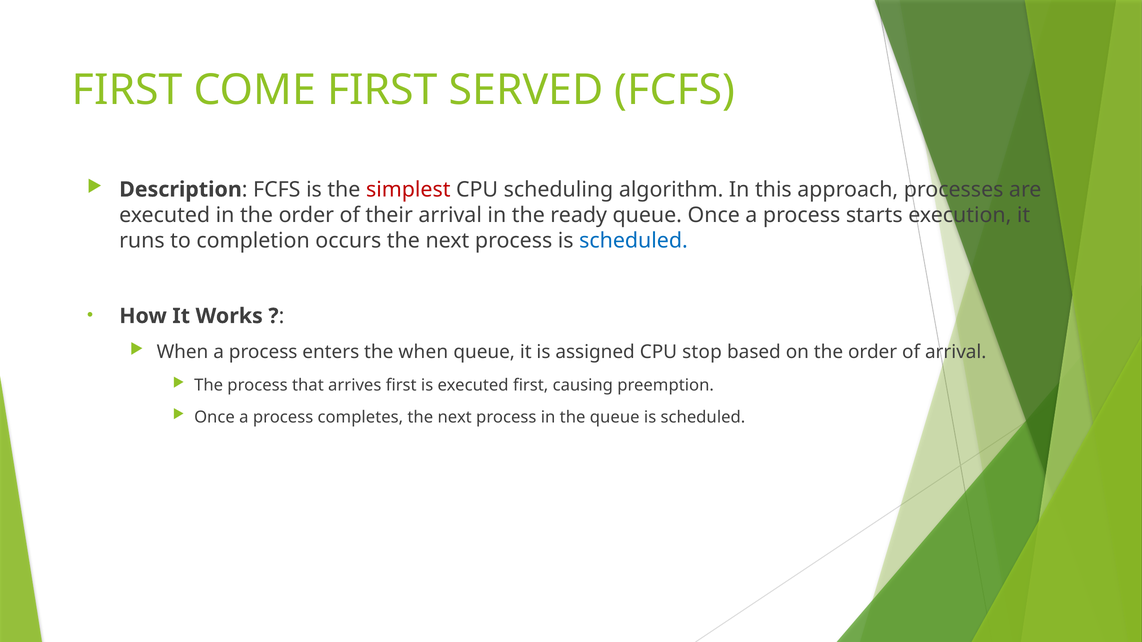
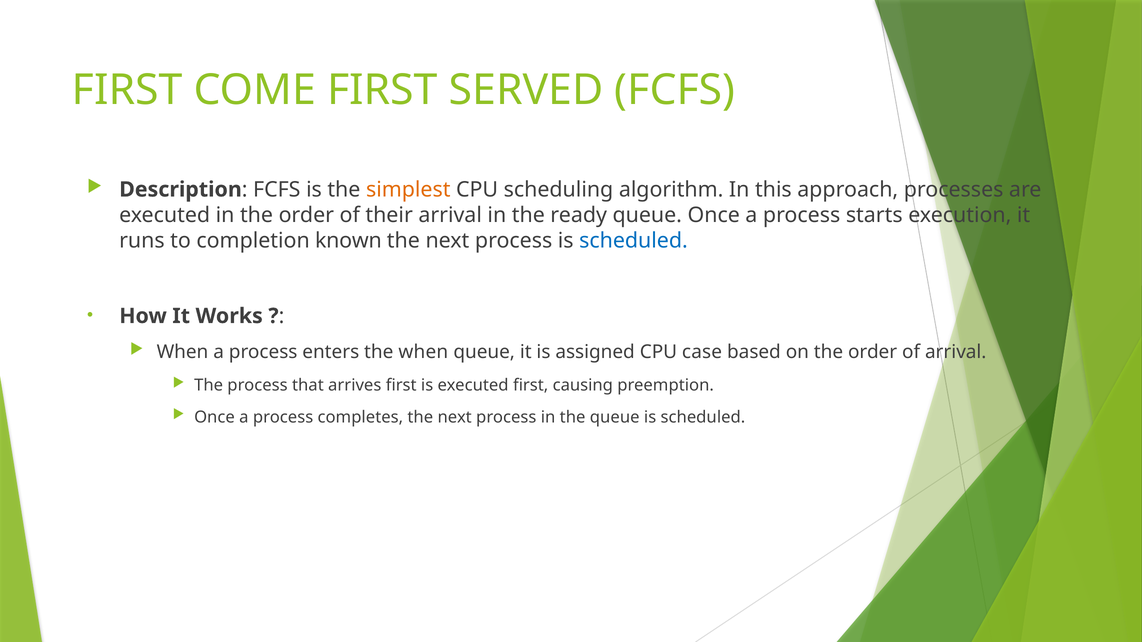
simplest colour: red -> orange (408, 190)
occurs: occurs -> known (348, 241)
stop: stop -> case (702, 352)
